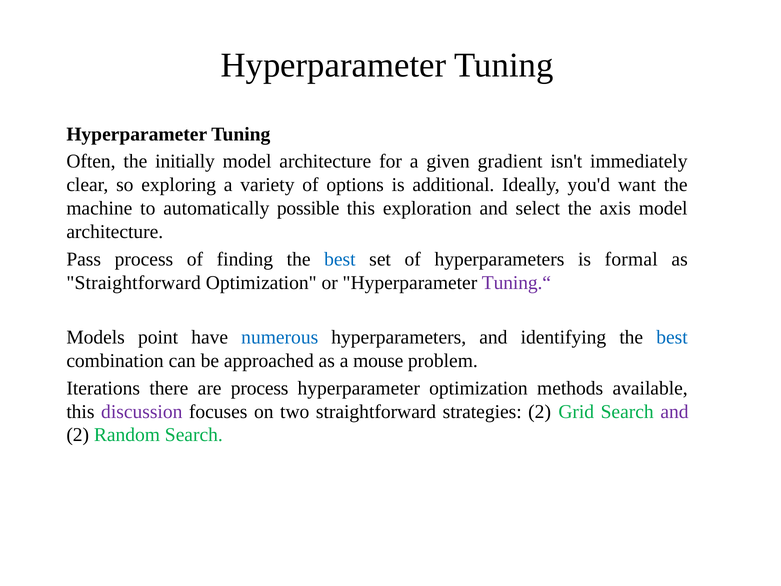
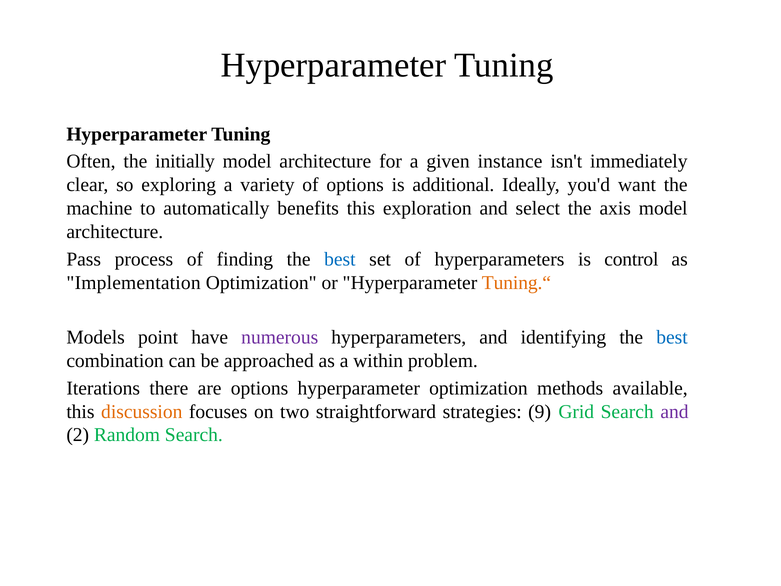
gradient: gradient -> instance (510, 161)
possible: possible -> benefits (308, 208)
formal: formal -> control (631, 259)
Straightforward: Straightforward -> Implementation (134, 283)
Tuning.“ colour: purple -> orange (516, 283)
numerous colour: blue -> purple (280, 337)
mouse: mouse -> within (378, 361)
are process: process -> options (260, 388)
discussion colour: purple -> orange (142, 411)
strategies 2: 2 -> 9 (540, 411)
